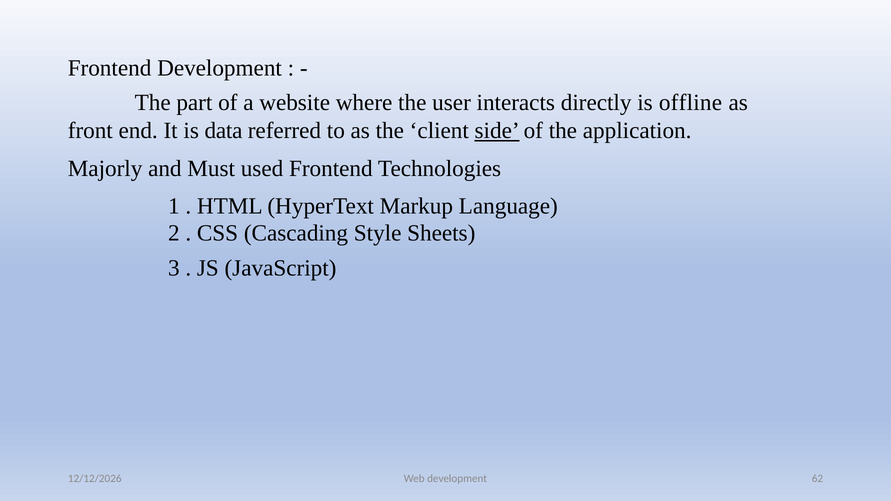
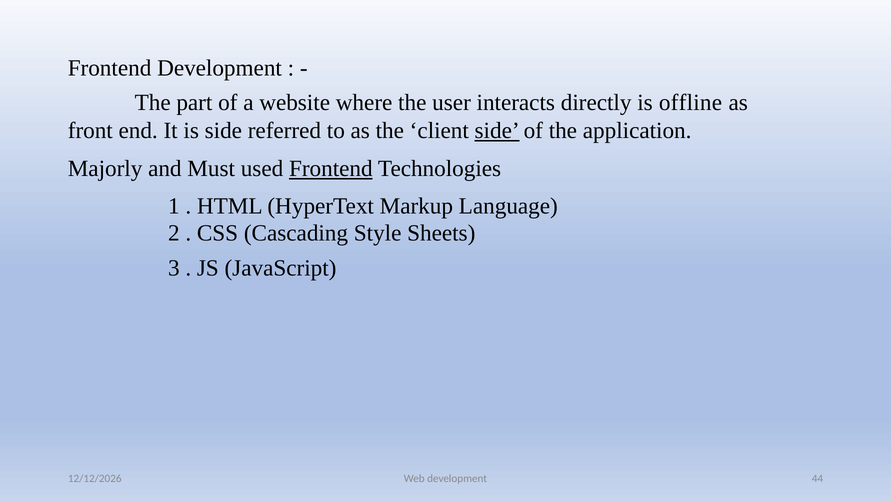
is data: data -> side (223, 131)
Frontend underline: none -> present (331, 169)
62: 62 -> 44 (817, 479)
